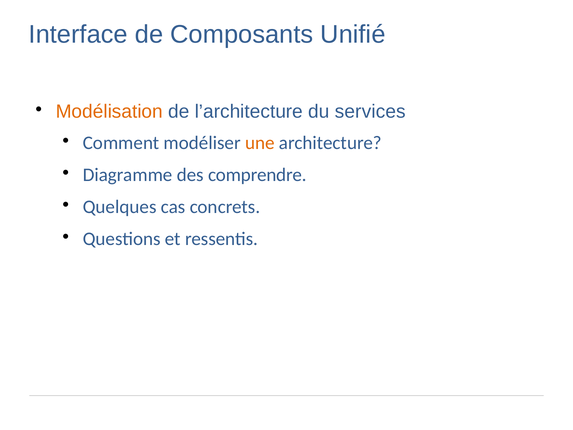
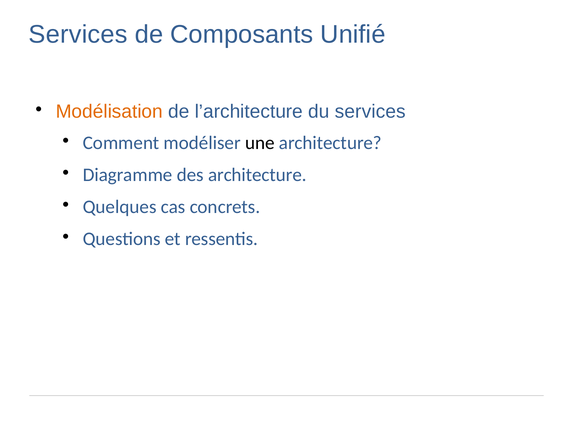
Interface: Interface -> Services (78, 34)
une colour: orange -> black (260, 143)
des comprendre: comprendre -> architecture (257, 175)
